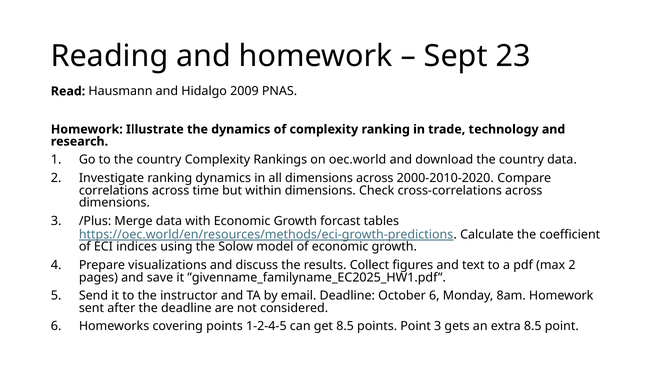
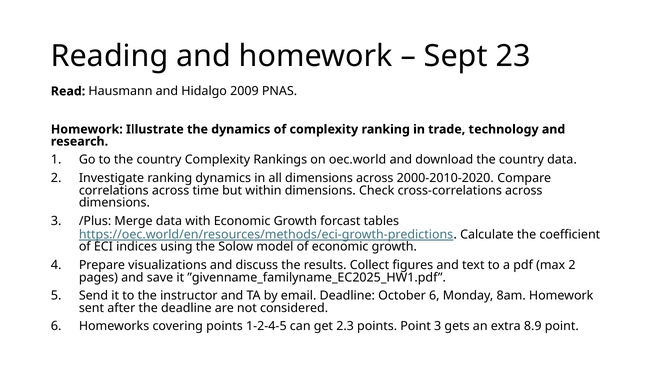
get 8.5: 8.5 -> 2.3 (345, 326)
extra 8.5: 8.5 -> 8.9 (533, 326)
